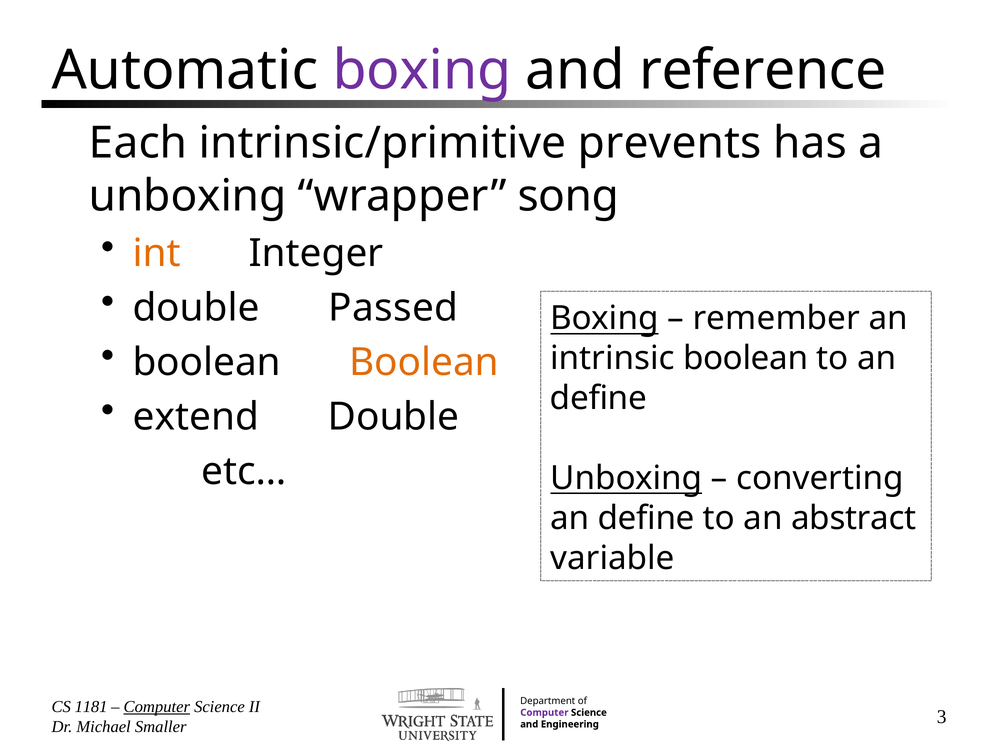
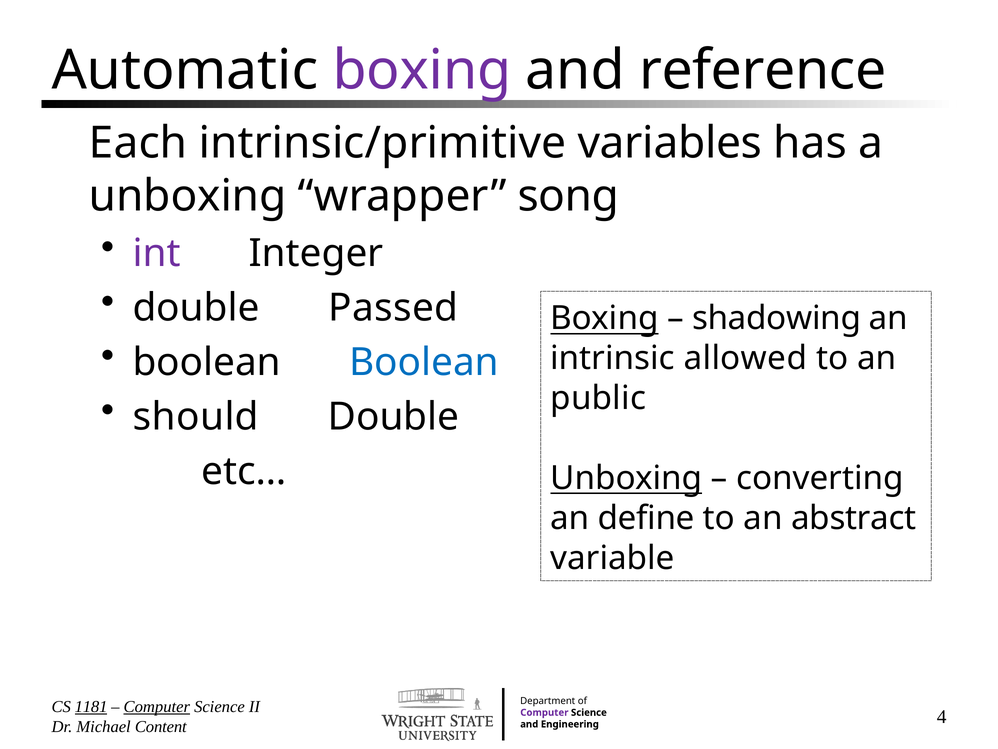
prevents: prevents -> variables (670, 143)
int colour: orange -> purple (157, 253)
remember: remember -> shadowing (777, 318)
Boolean colour: orange -> blue (424, 362)
intrinsic boolean: boolean -> allowed (745, 358)
define: define -> public (598, 398)
extend: extend -> should (196, 417)
1181 underline: none -> present (91, 706)
Smaller: Smaller -> Content (161, 726)
3: 3 -> 4 (942, 717)
